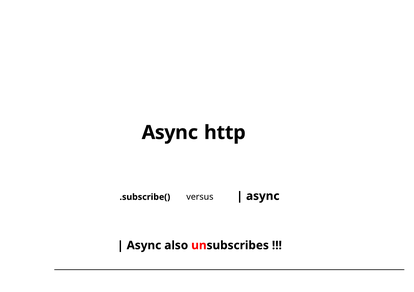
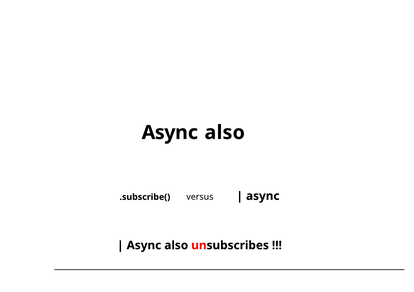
http: http -> also (225, 133)
